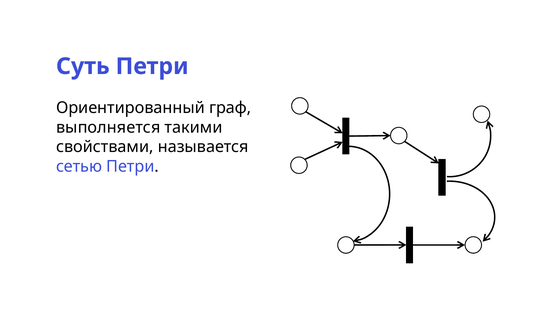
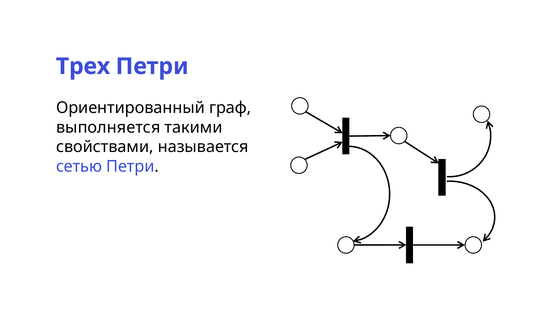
Суть: Суть -> Трех (83, 66)
